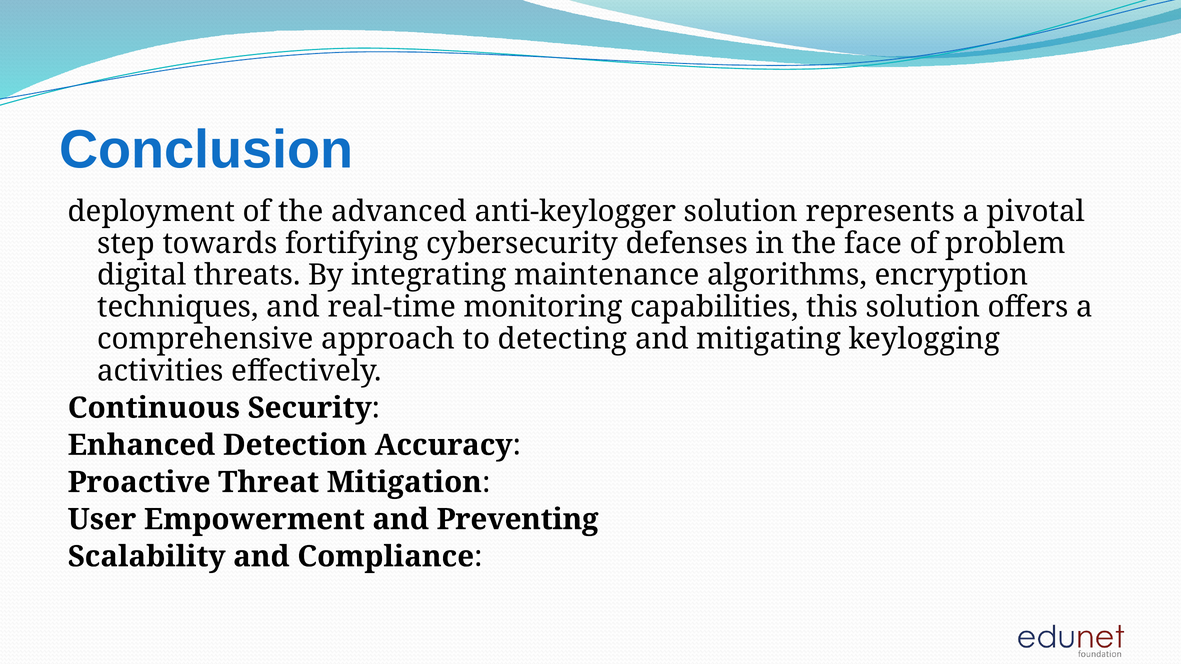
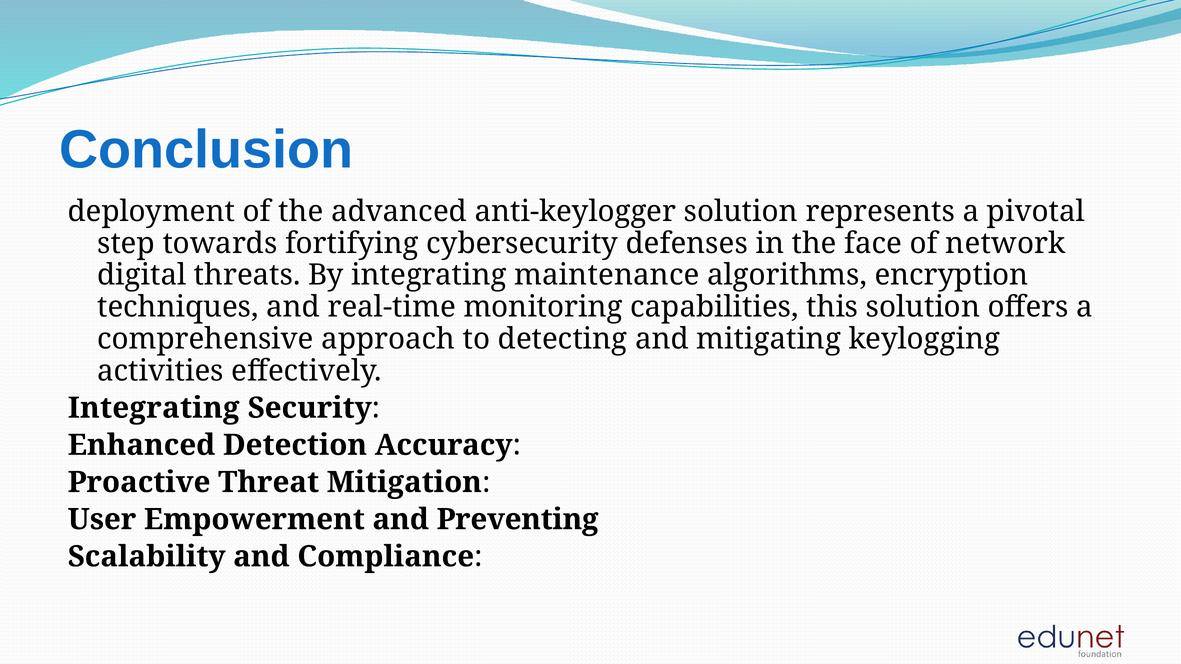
problem: problem -> network (1006, 243)
Continuous: Continuous -> Integrating (154, 408)
